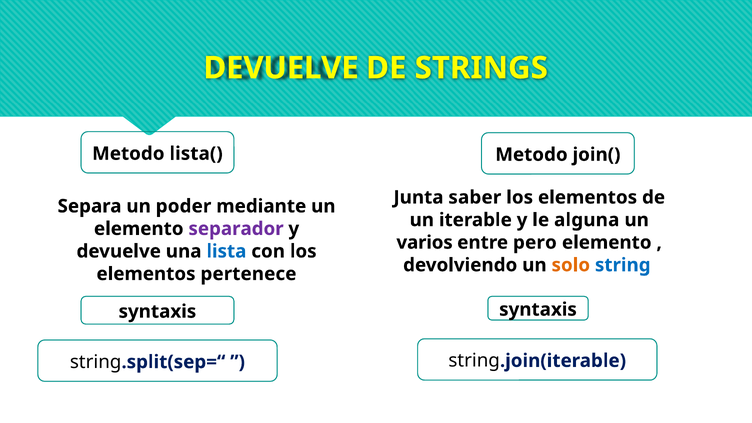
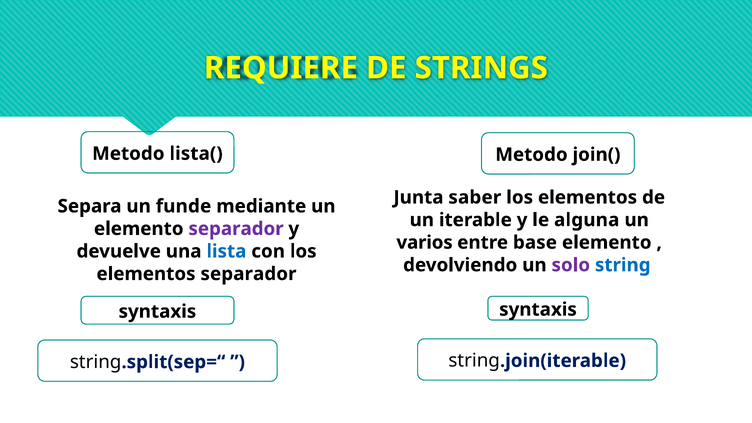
DEVUELVE: DEVUELVE -> REQUIERE (281, 68)
poder: poder -> funde (183, 206)
pero: pero -> base (535, 243)
solo colour: orange -> purple (571, 265)
elementos pertenece: pertenece -> separador (248, 274)
